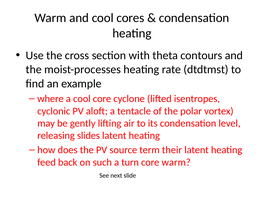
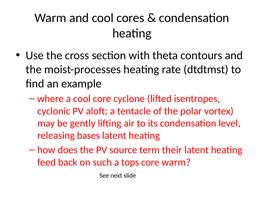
slides: slides -> bases (88, 136)
turn: turn -> tops (130, 162)
